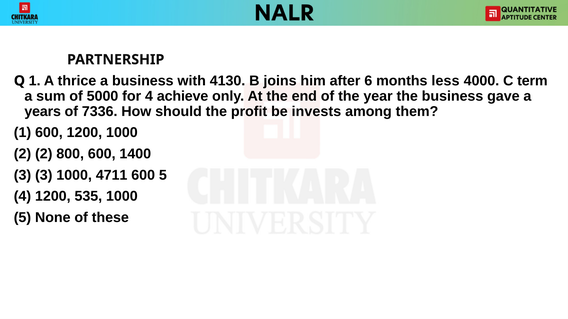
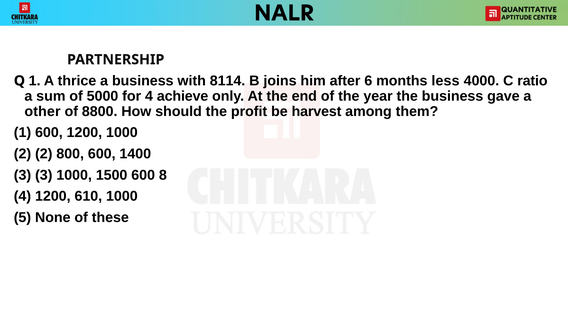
4130: 4130 -> 8114 (228, 81)
term: term -> ratio (532, 81)
years: years -> other (43, 112)
7336: 7336 -> 8800 (100, 112)
invests: invests -> harvest (317, 112)
4711: 4711 -> 1500 (112, 175)
600 5: 5 -> 8 (163, 175)
535: 535 -> 610 (88, 197)
